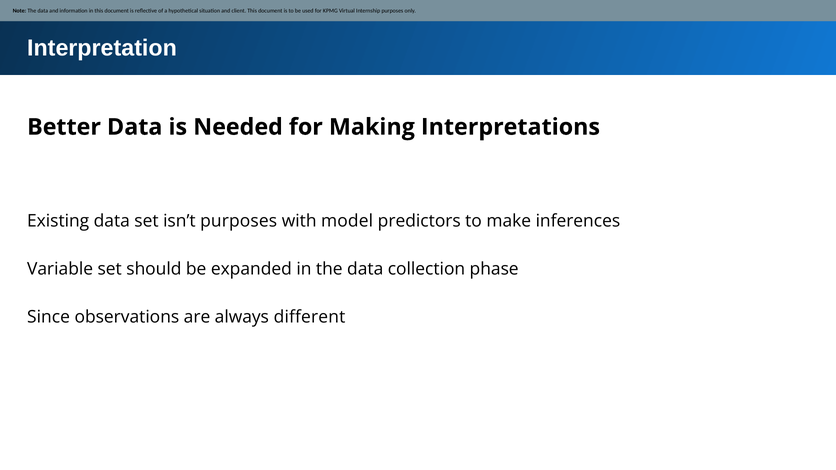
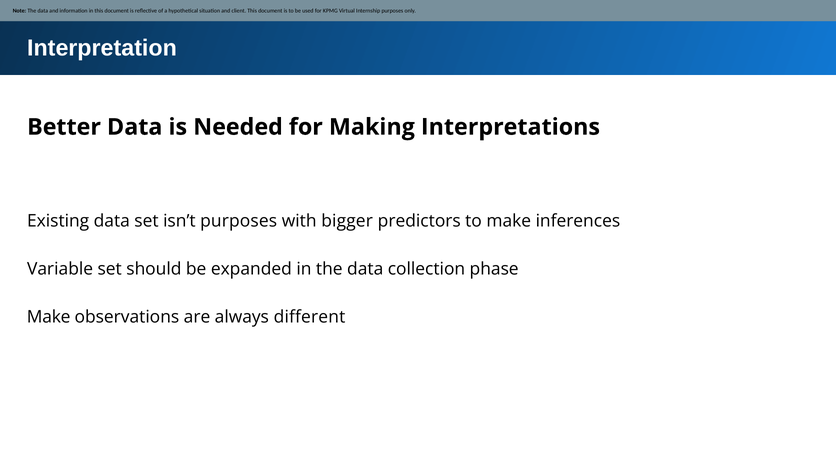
model: model -> bigger (347, 221)
Since: Since -> Make (49, 317)
